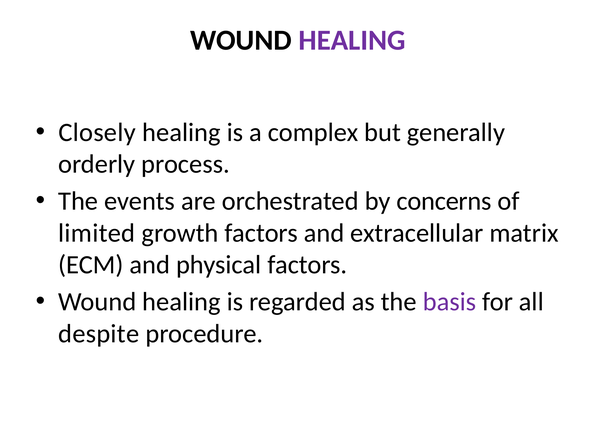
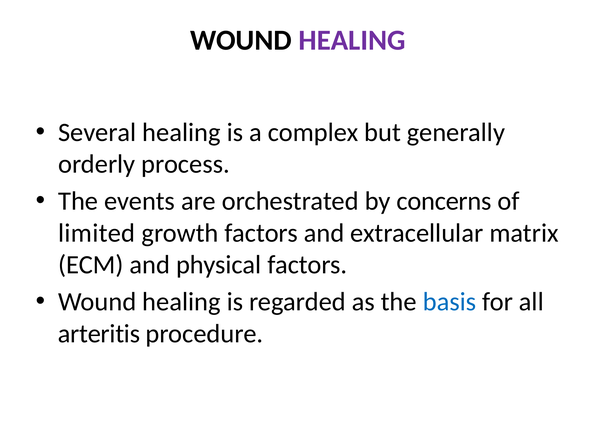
Closely: Closely -> Several (97, 132)
basis colour: purple -> blue (449, 302)
despite: despite -> arteritis (99, 334)
